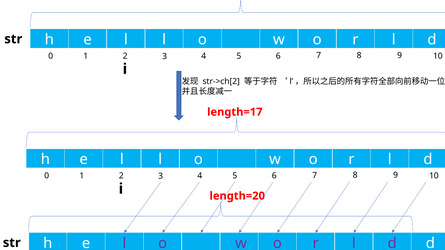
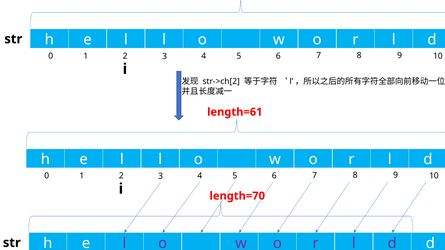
length=17: length=17 -> length=61 (235, 112)
length=20: length=20 -> length=70 (237, 196)
